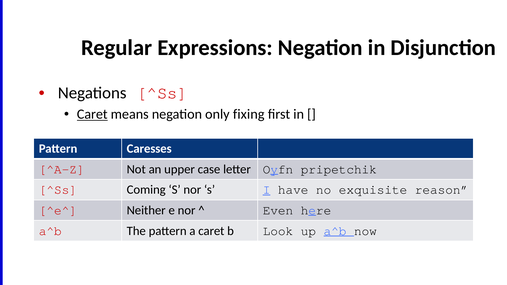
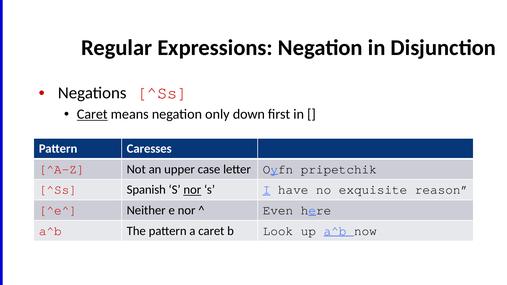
fixing: fixing -> down (249, 114)
Coming: Coming -> Spanish (146, 190)
nor underline: none -> present (192, 190)
